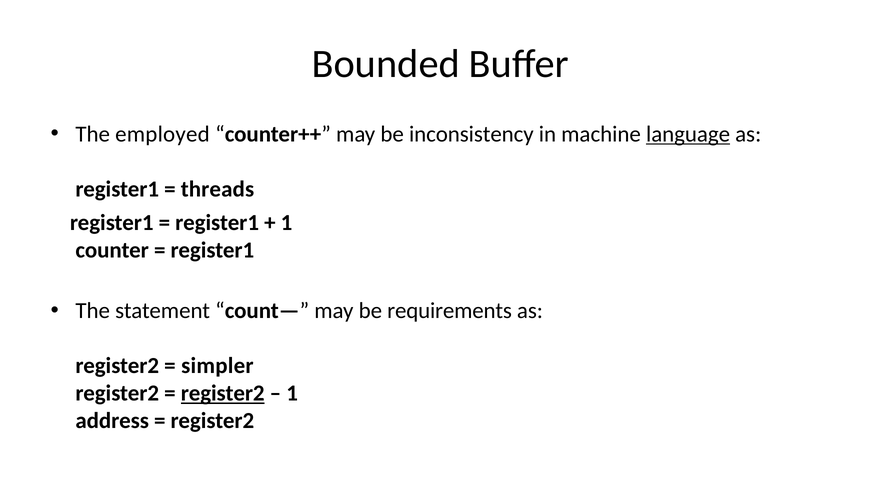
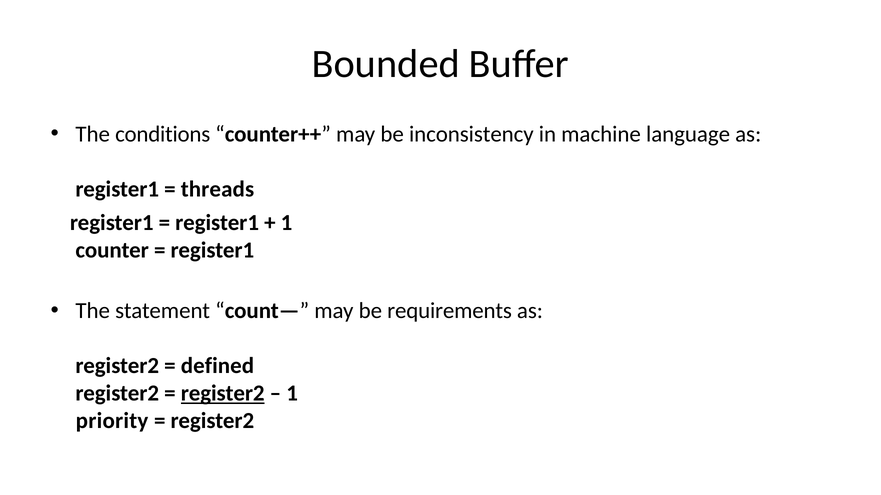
employed: employed -> conditions (163, 134)
language underline: present -> none (688, 134)
simpler: simpler -> defined (217, 366)
address: address -> priority (112, 421)
